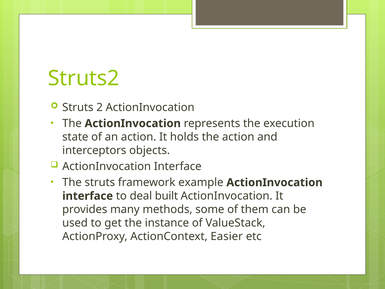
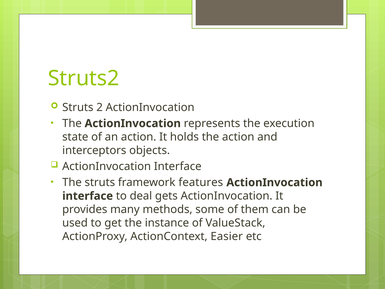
example: example -> features (201, 182)
built: built -> gets (166, 196)
